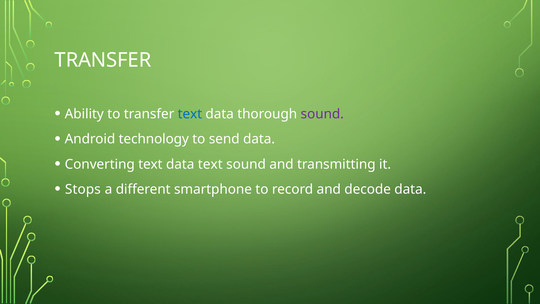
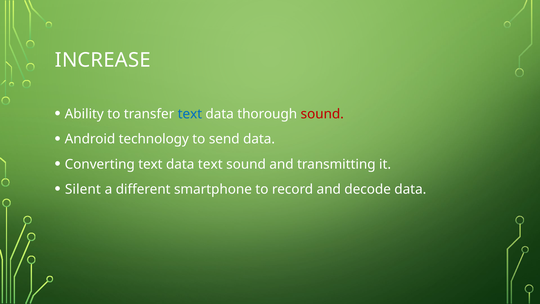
TRANSFER: TRANSFER -> INCREASE (103, 60)
sound colour: purple -> red (322, 114)
Stops: Stops -> Silent (83, 189)
